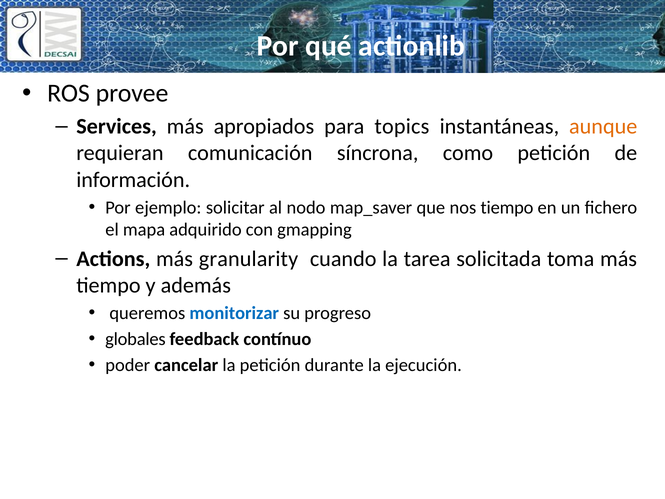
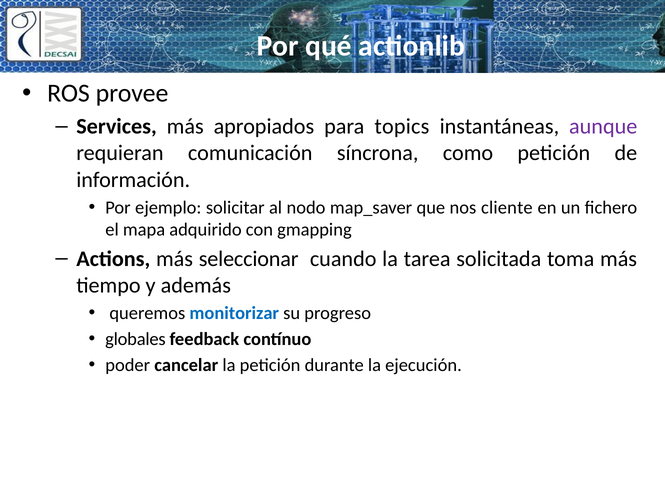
aunque colour: orange -> purple (603, 126)
nos tiempo: tiempo -> cliente (507, 207)
granularity: granularity -> seleccionar (249, 259)
